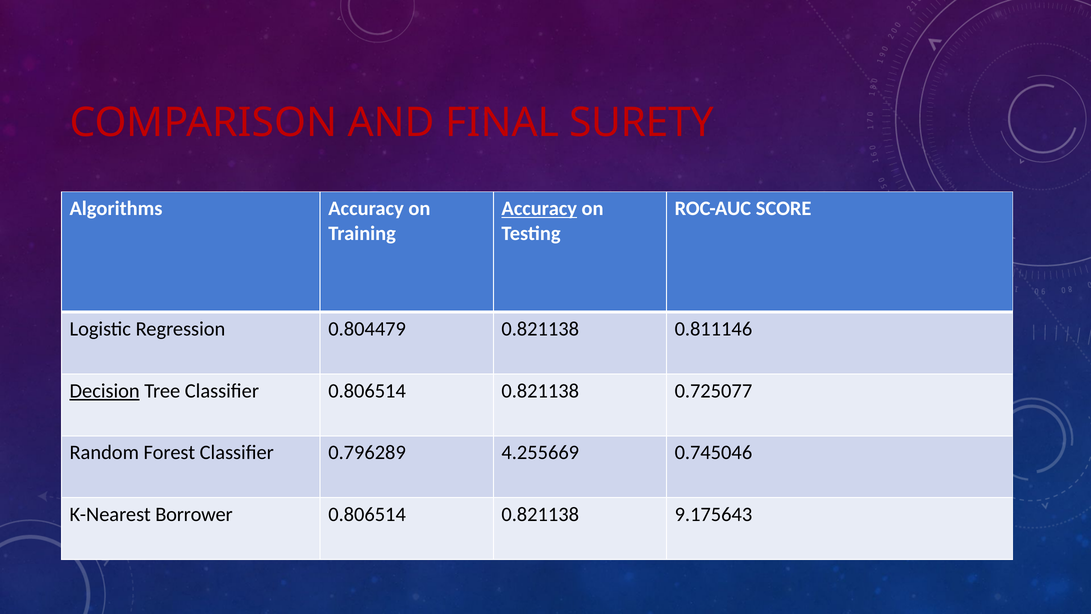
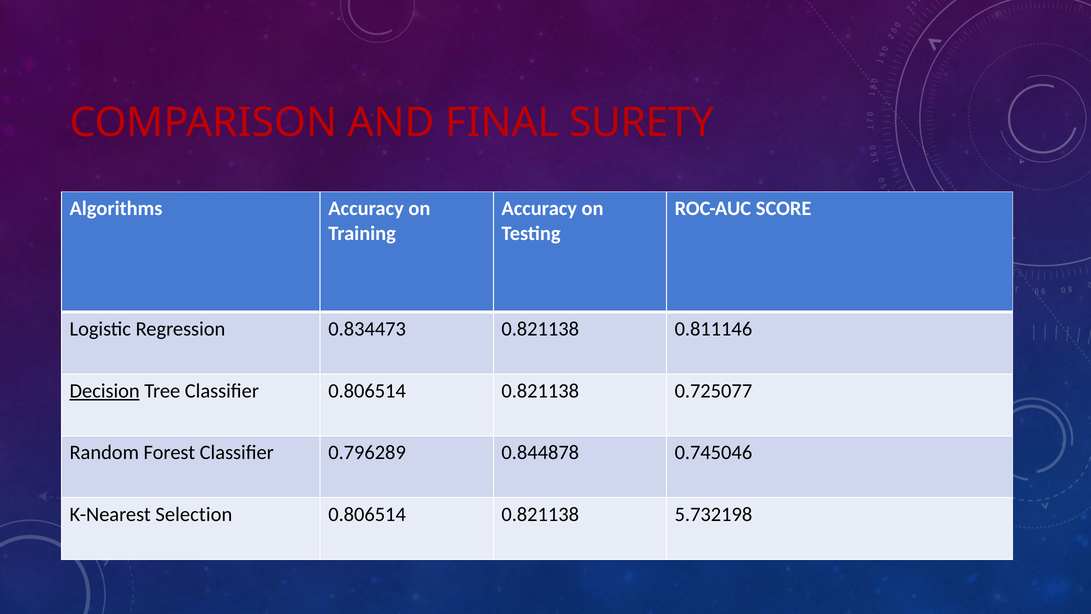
Accuracy underline: present -> none (539, 208)
0.804479: 0.804479 -> 0.834473 (367, 329)
4.255669: 4.255669 -> 0.844878 (540, 452)
Borrower: Borrower -> Selection (194, 514)
9.175643: 9.175643 -> 5.732198 (713, 514)
